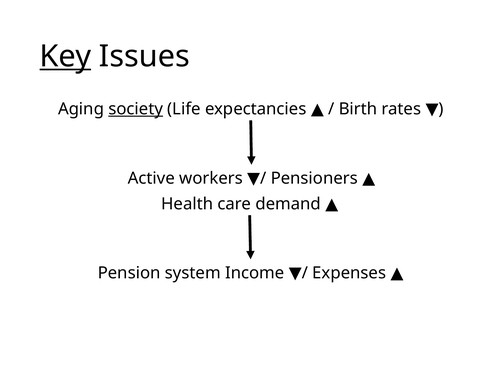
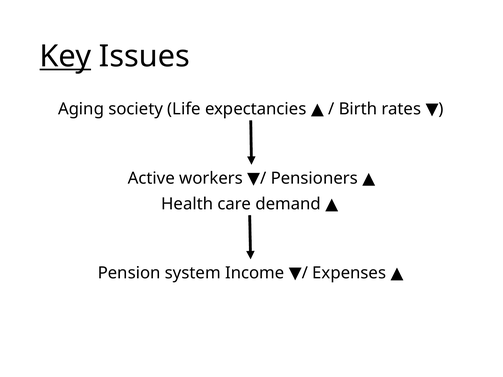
society underline: present -> none (136, 109)
